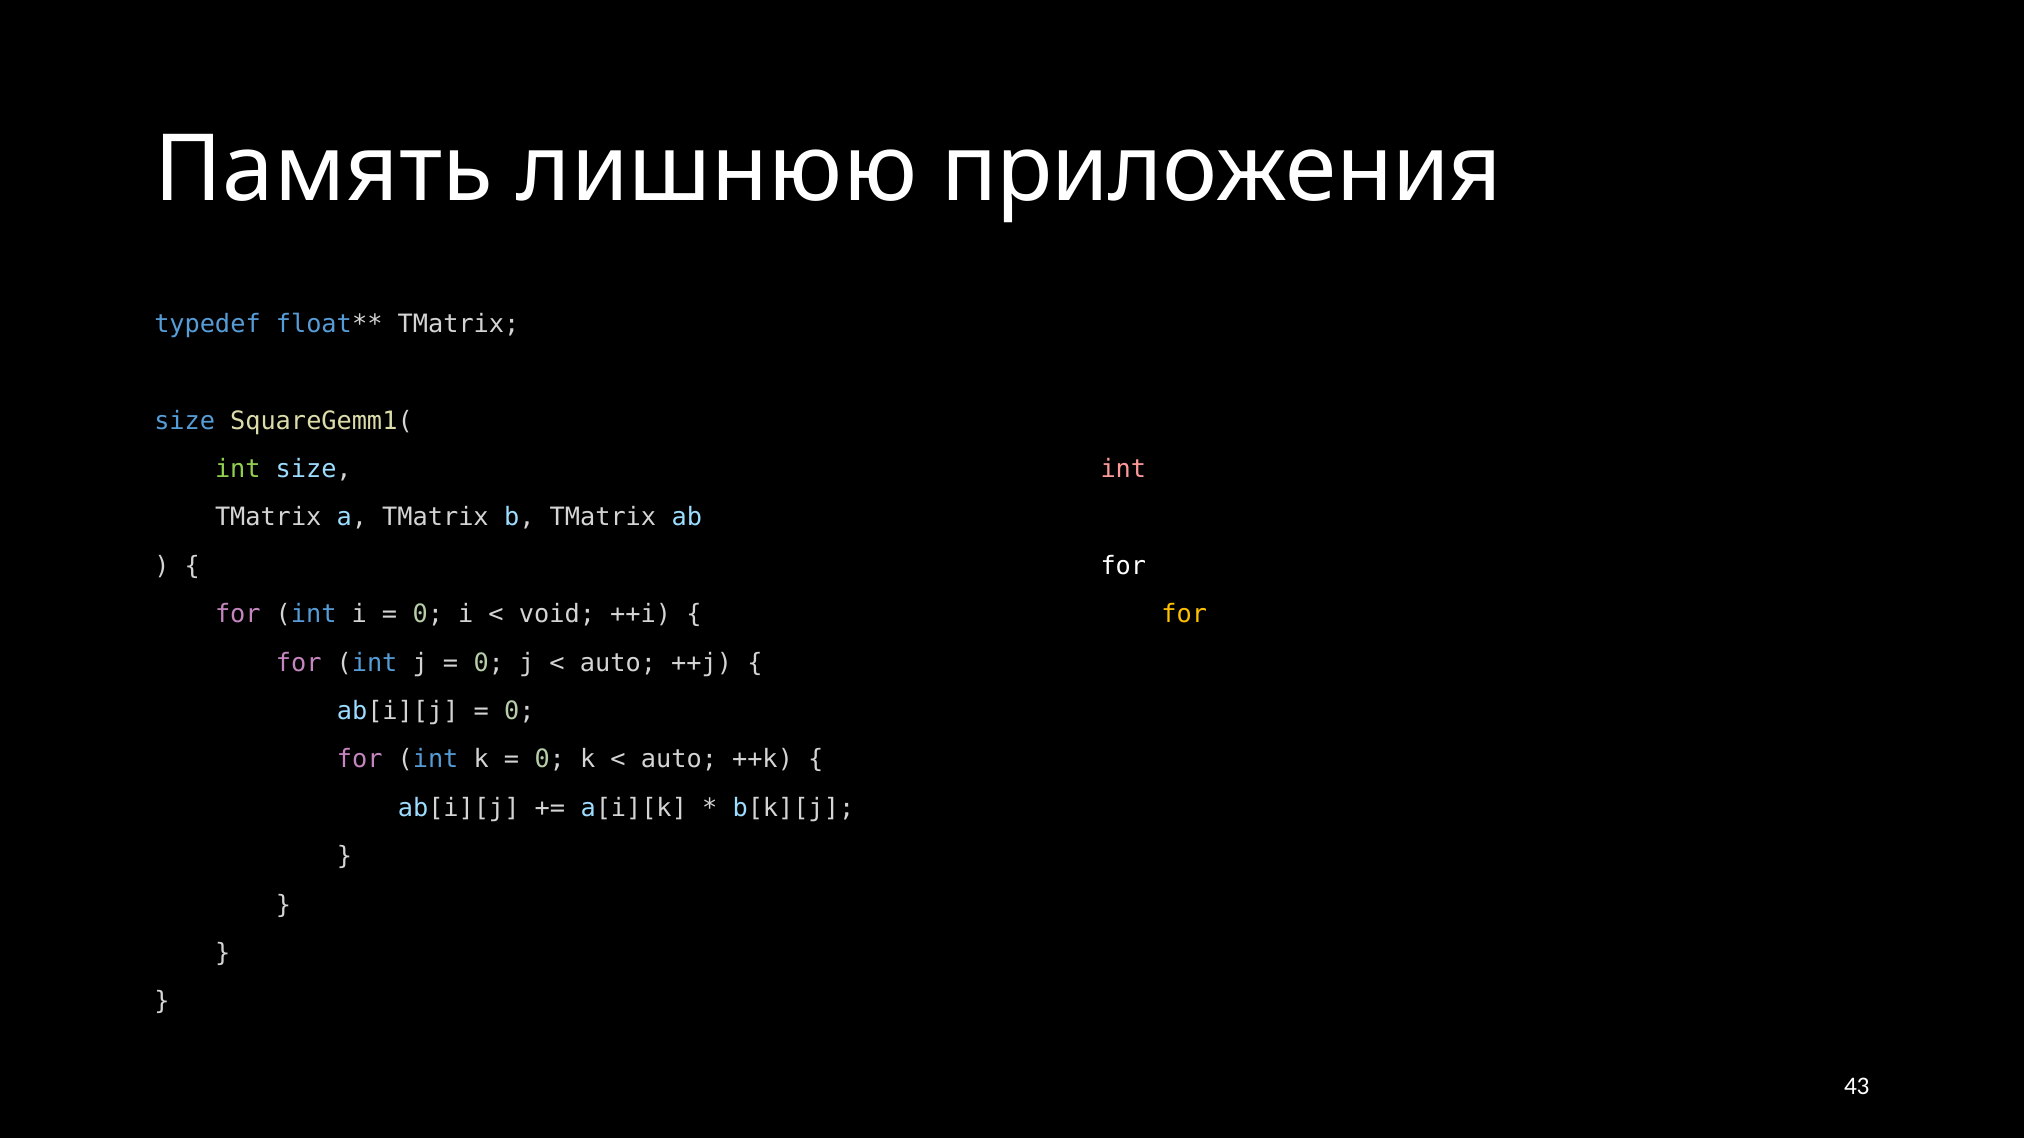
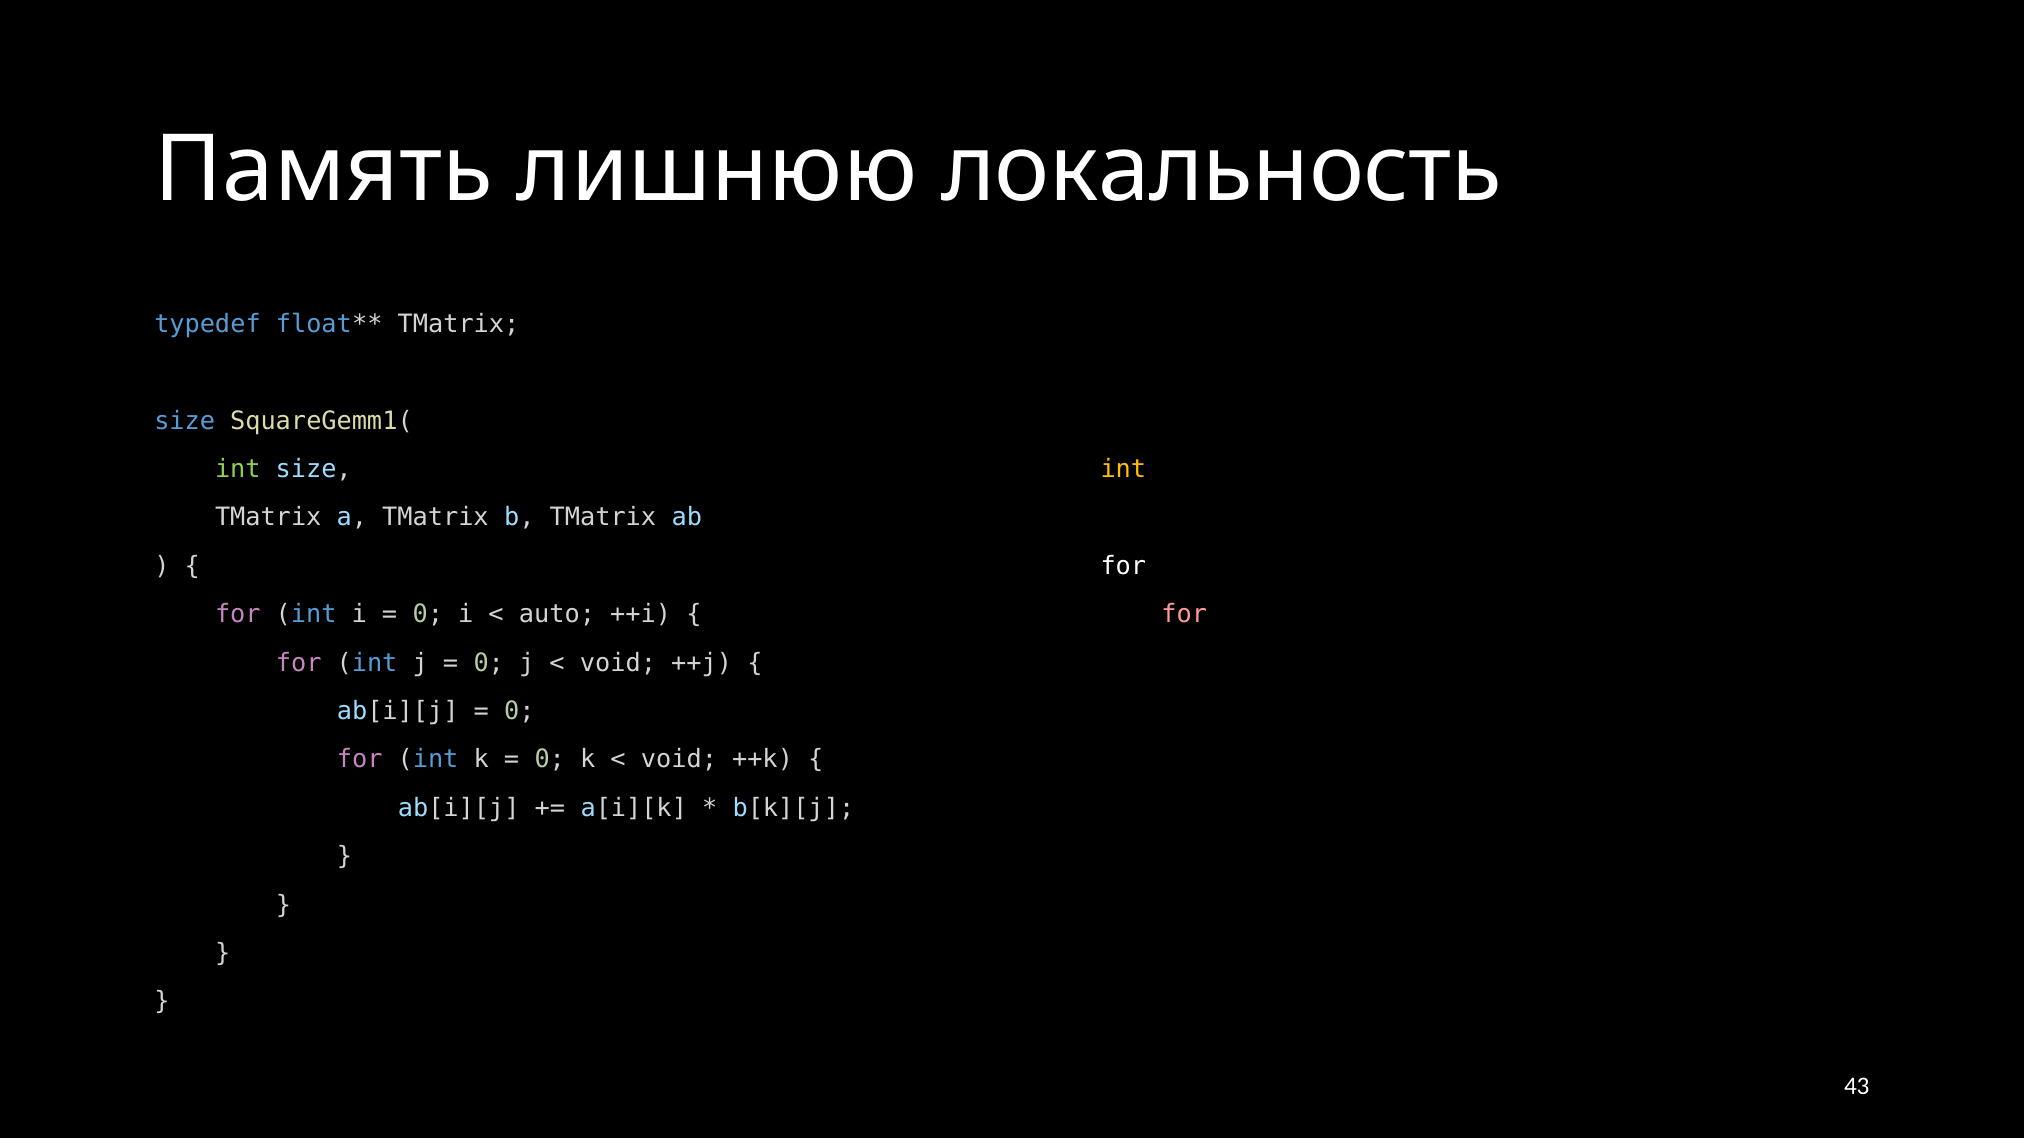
приложения: приложения -> локальность (1222, 170)
int colour: pink -> yellow (1123, 469)
void: void -> auto (557, 615)
for colour: yellow -> pink (1184, 615)
auto: auto -> void (618, 663)
auto: auto -> void (679, 760)
